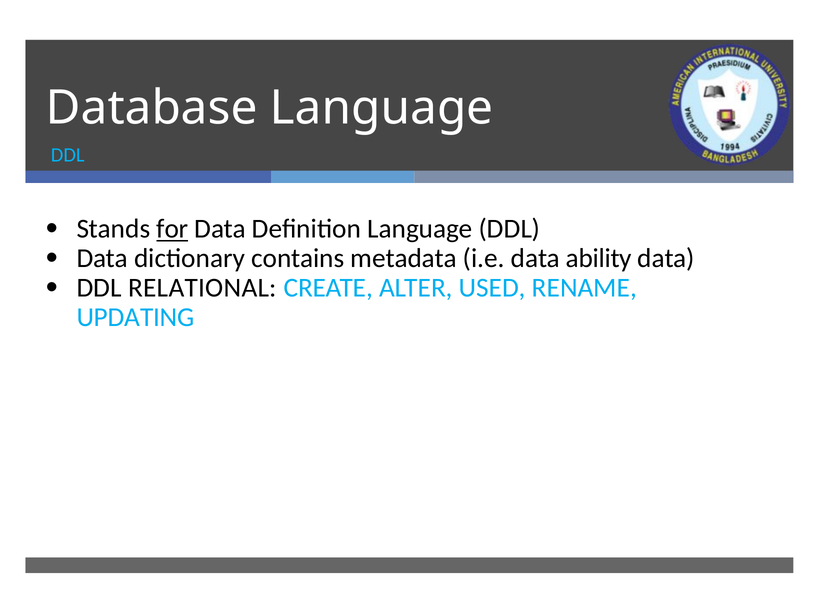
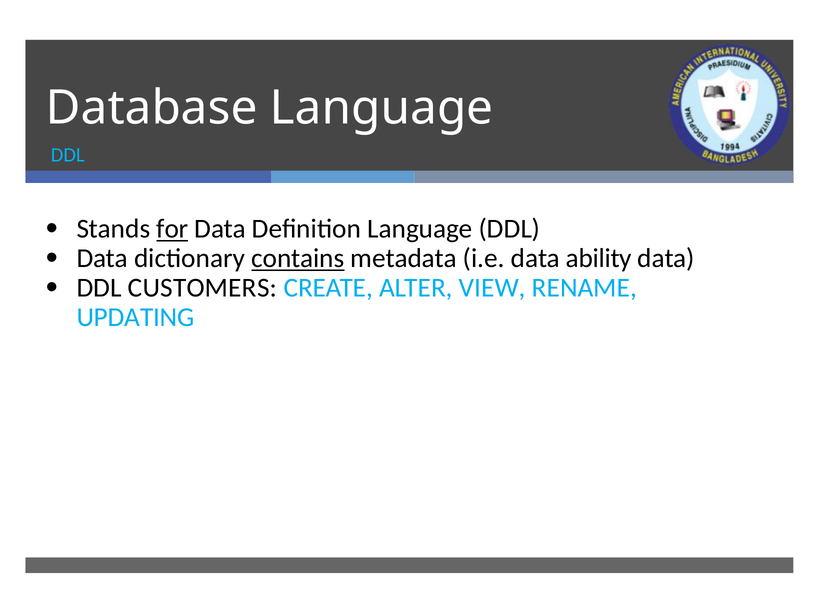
contains underline: none -> present (298, 258)
RELATIONAL: RELATIONAL -> CUSTOMERS (202, 288)
USED: USED -> VIEW (492, 288)
